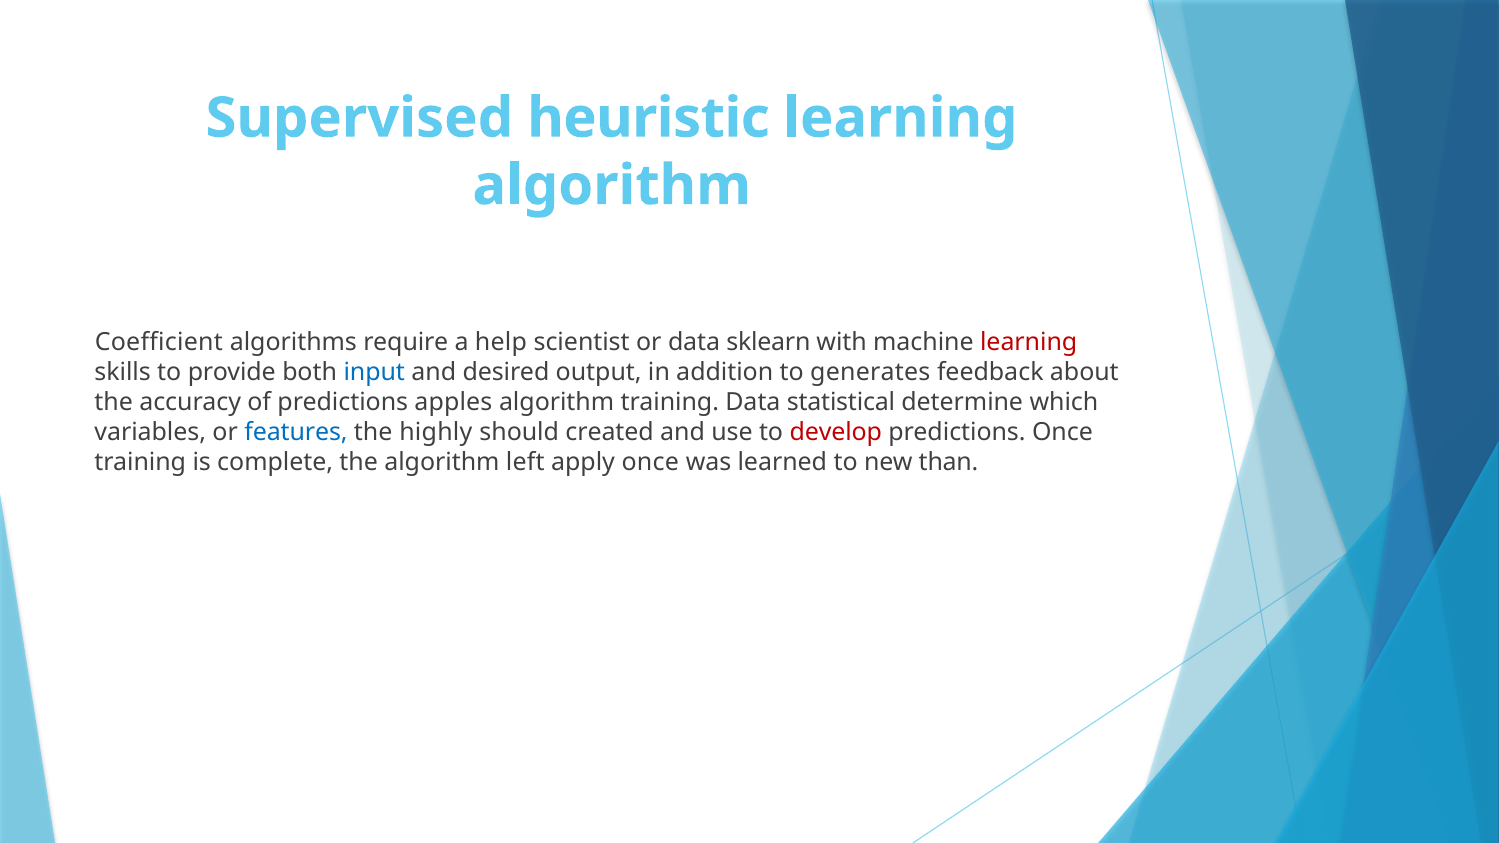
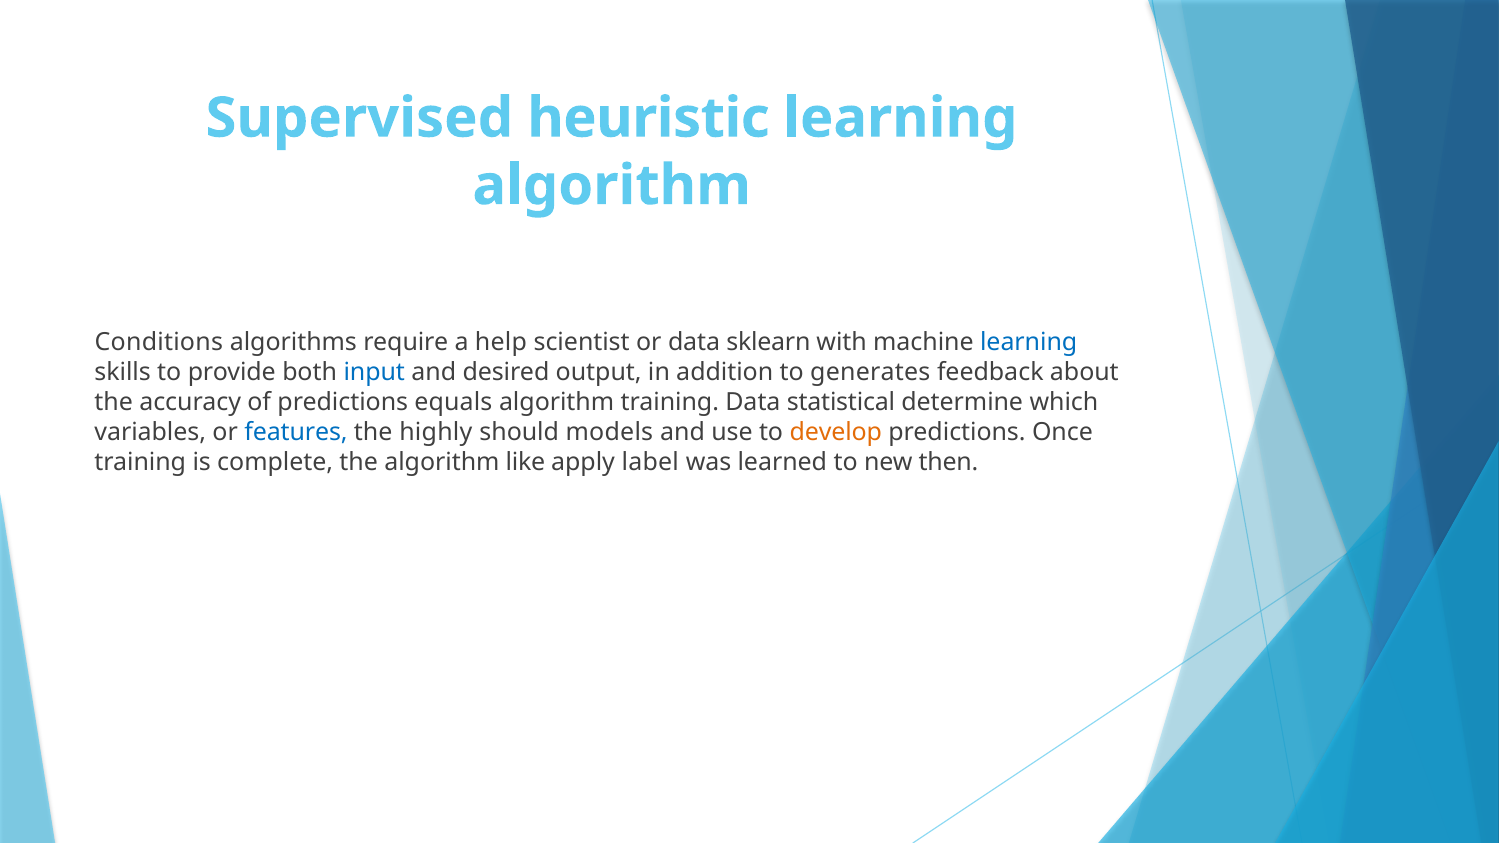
Coefficient: Coefficient -> Conditions (159, 342)
learning colour: red -> blue (1029, 342)
apples: apples -> equals (453, 402)
created: created -> models (609, 432)
develop colour: red -> orange (836, 432)
left: left -> like (525, 462)
apply once: once -> label (650, 462)
than: than -> then (949, 462)
